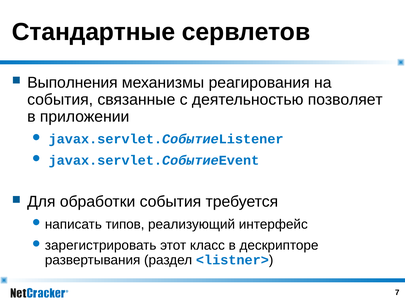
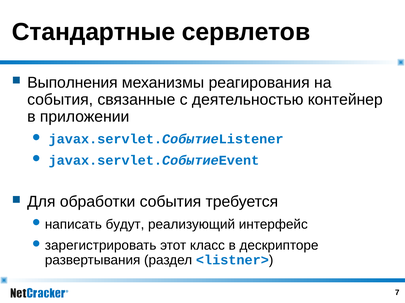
позволяет: позволяет -> контейнер (345, 100)
типов: типов -> будут (125, 225)
